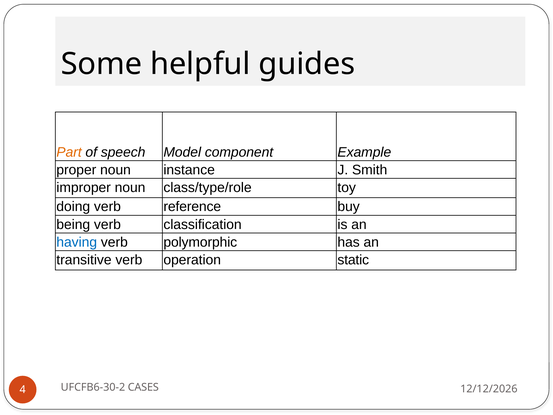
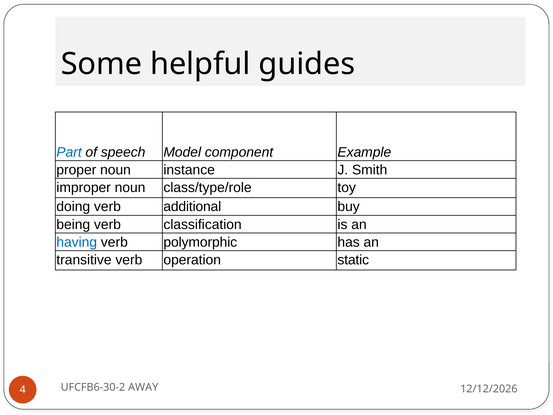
Part colour: orange -> blue (69, 152)
reference: reference -> additional (192, 207)
CASES: CASES -> AWAY (143, 387)
